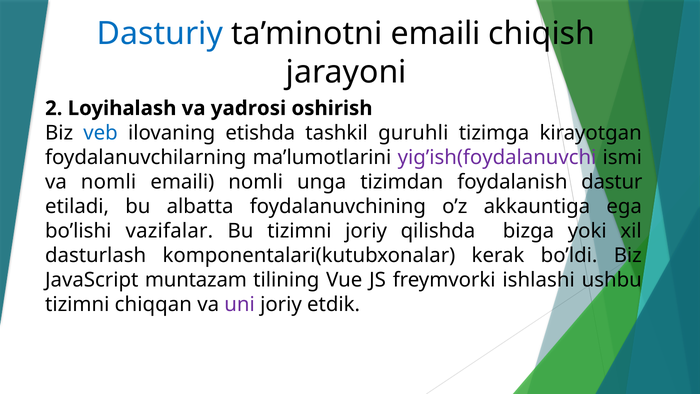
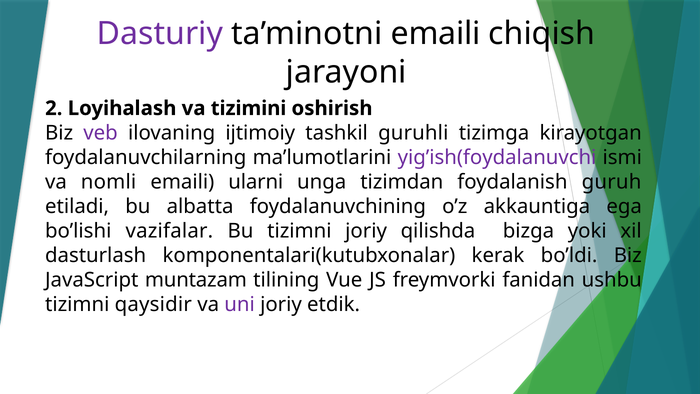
Dasturiy colour: blue -> purple (160, 34)
yadrosi: yadrosi -> tizimini (249, 108)
veb colour: blue -> purple (101, 133)
etishda: etishda -> ijtimoiy (260, 133)
emaili nomli: nomli -> ularni (256, 182)
dastur: dastur -> guruh (612, 182)
ishlashi: ishlashi -> fanidan (539, 280)
chiqqan: chiqqan -> qaysidir (153, 304)
